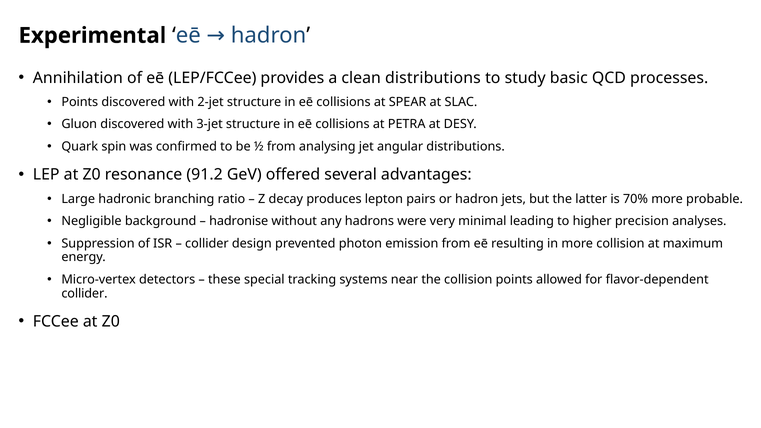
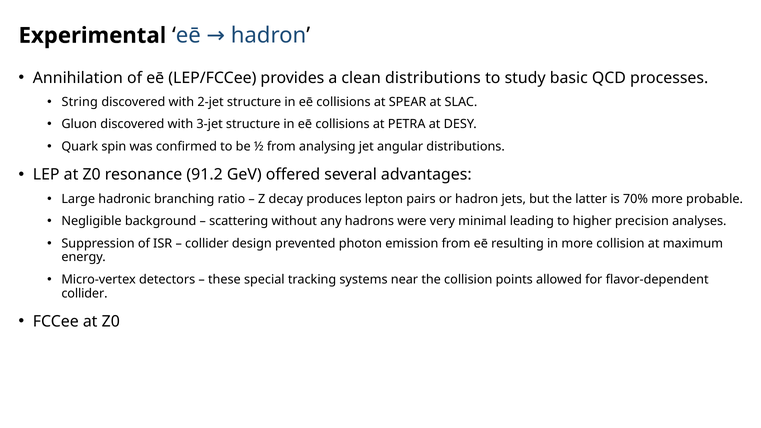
Points: Points -> String (80, 102)
hadronise: hadronise -> scattering (239, 221)
